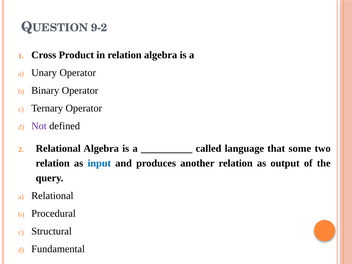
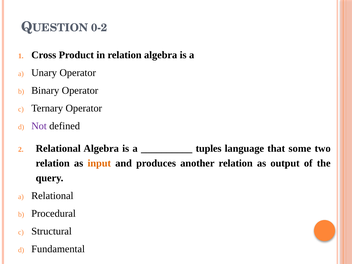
9-2: 9-2 -> 0-2 (99, 28)
called: called -> tuples (209, 149)
input colour: blue -> orange (99, 163)
